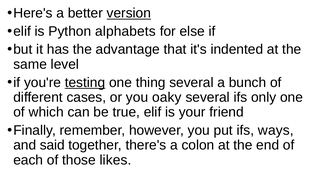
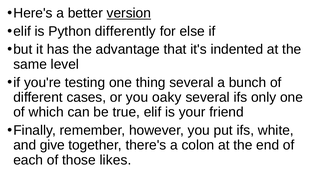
alphabets: alphabets -> differently (125, 31)
testing underline: present -> none (85, 82)
ways: ways -> white (276, 130)
said: said -> give (52, 145)
